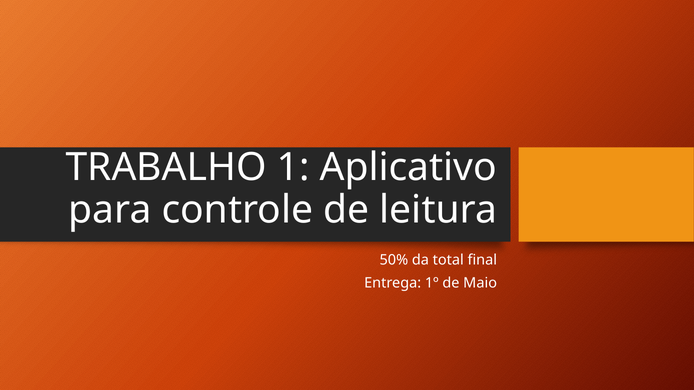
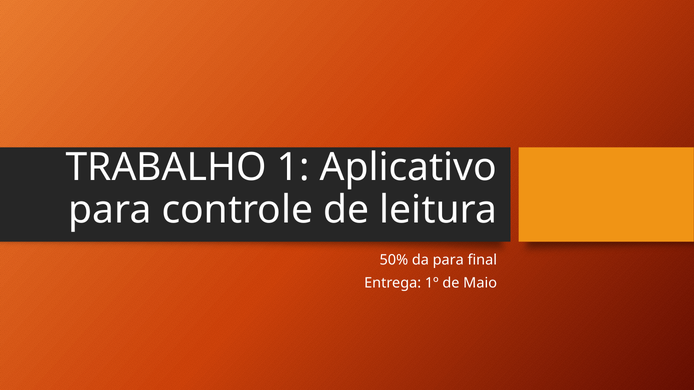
da total: total -> para (448, 260)
